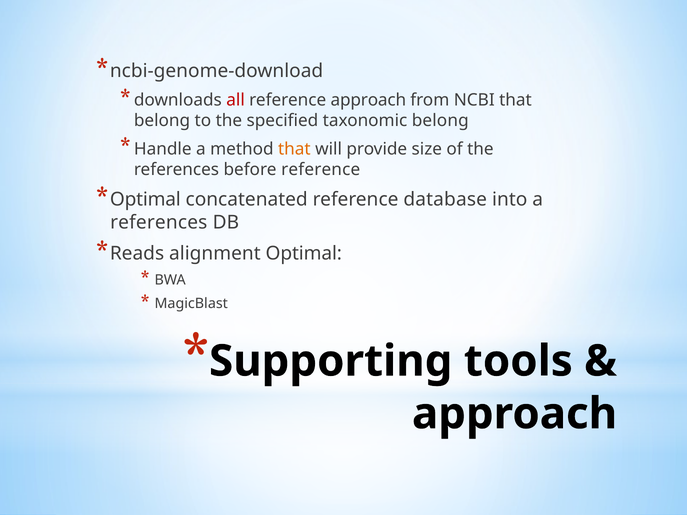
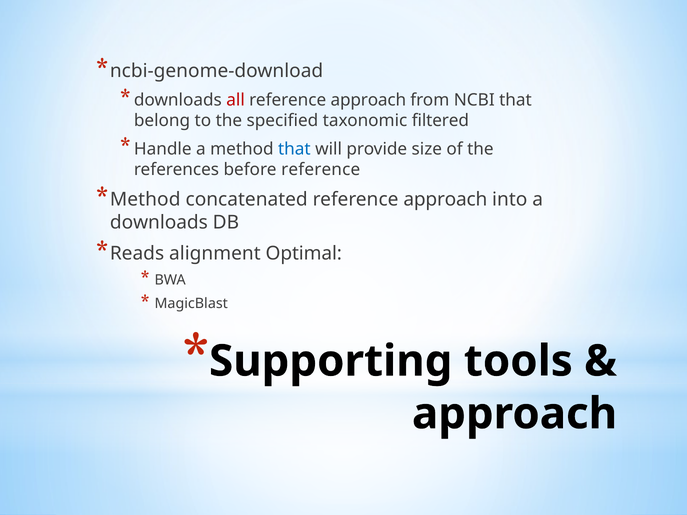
taxonomic belong: belong -> filtered (440, 121)
that colour: orange -> blue (294, 149)
Optimal: Optimal -> Method (145, 200)
concatenated reference database: database -> approach (445, 200)
references: references -> downloads (159, 223)
